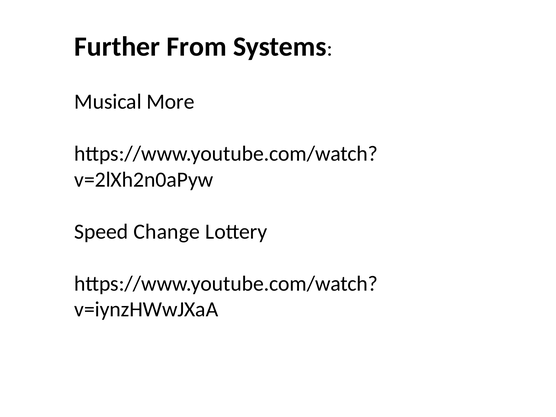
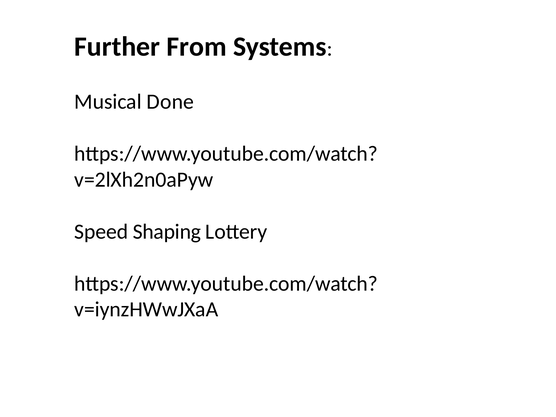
More: More -> Done (170, 102)
Change: Change -> Shaping (167, 232)
